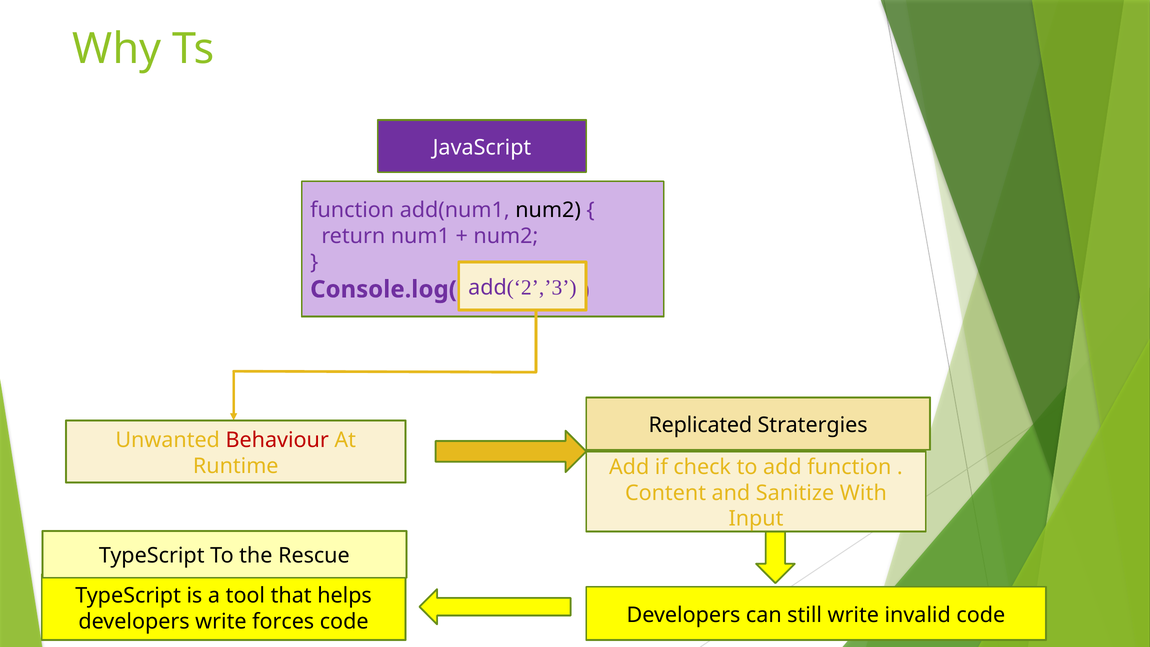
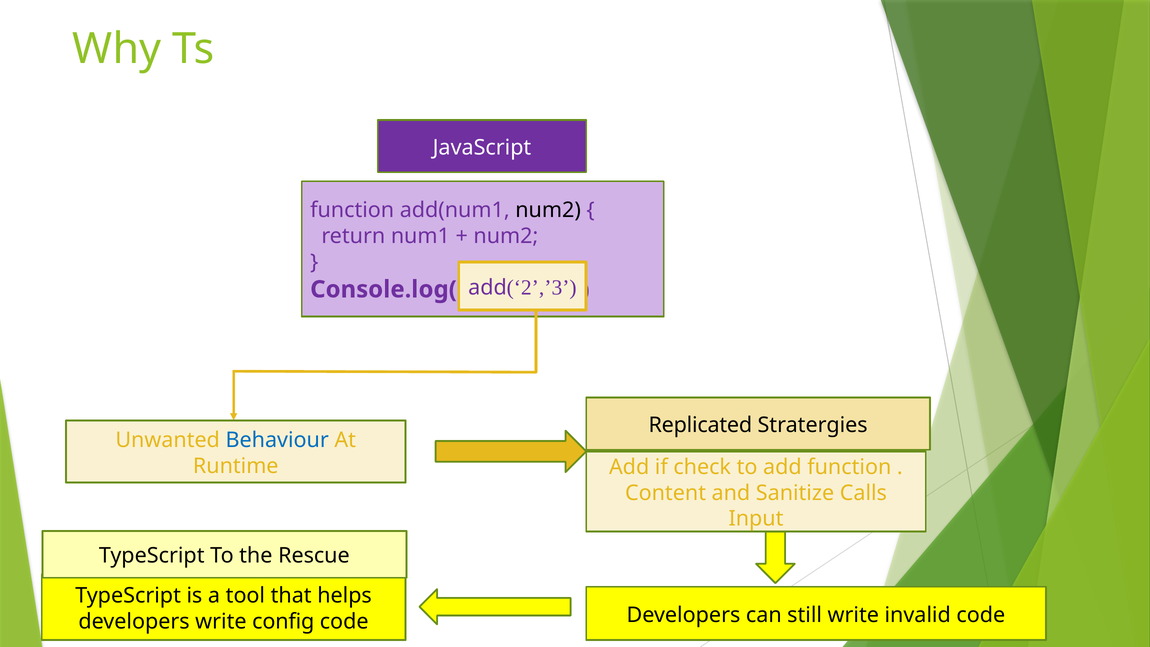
Behaviour colour: red -> blue (277, 440)
With: With -> Calls (863, 493)
forces: forces -> config (283, 622)
